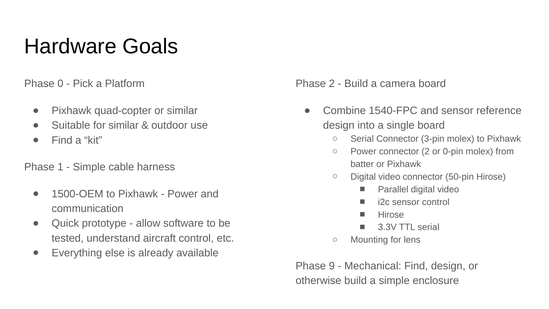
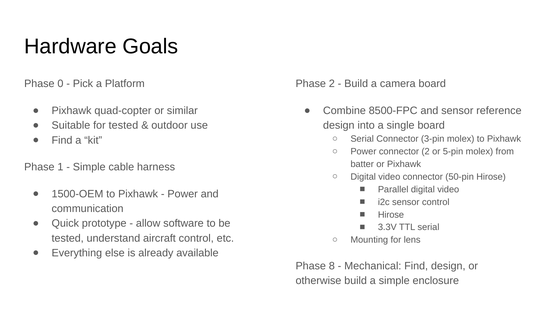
1540-FPC: 1540-FPC -> 8500-FPC (393, 111)
for similar: similar -> tested (123, 125)
0-pin: 0-pin -> 5-pin (453, 151)
9: 9 -> 8 (332, 266)
